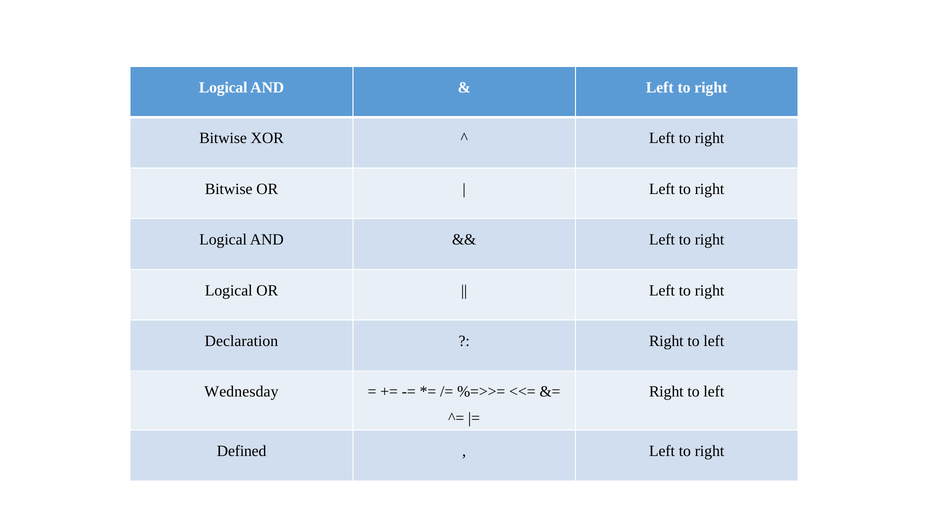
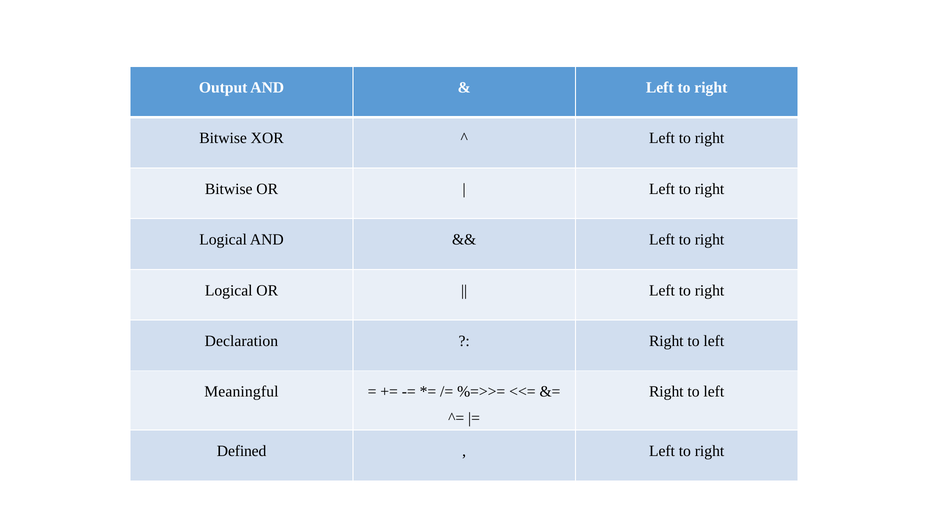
Logical: Logical -> Output (223, 88)
Wednesday: Wednesday -> Meaningful (241, 392)
